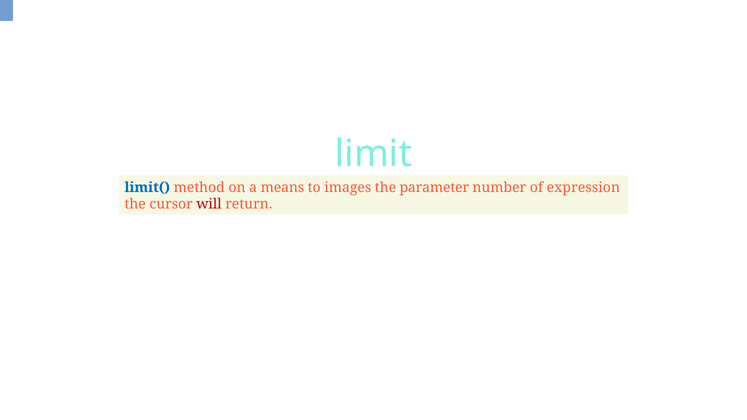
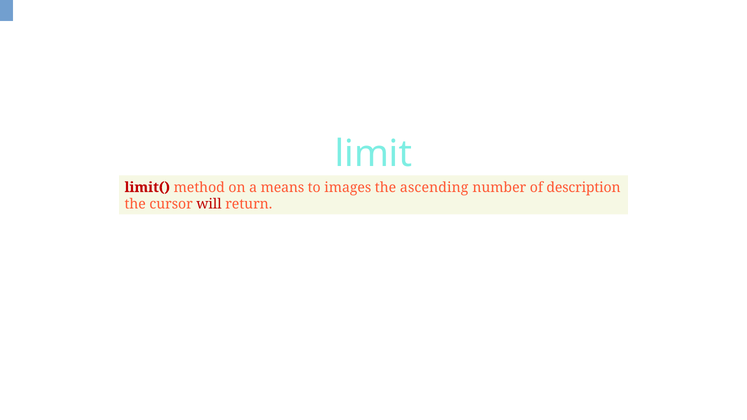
limit( colour: blue -> red (147, 187)
parameter: parameter -> ascending (434, 187)
expression: expression -> description (584, 187)
